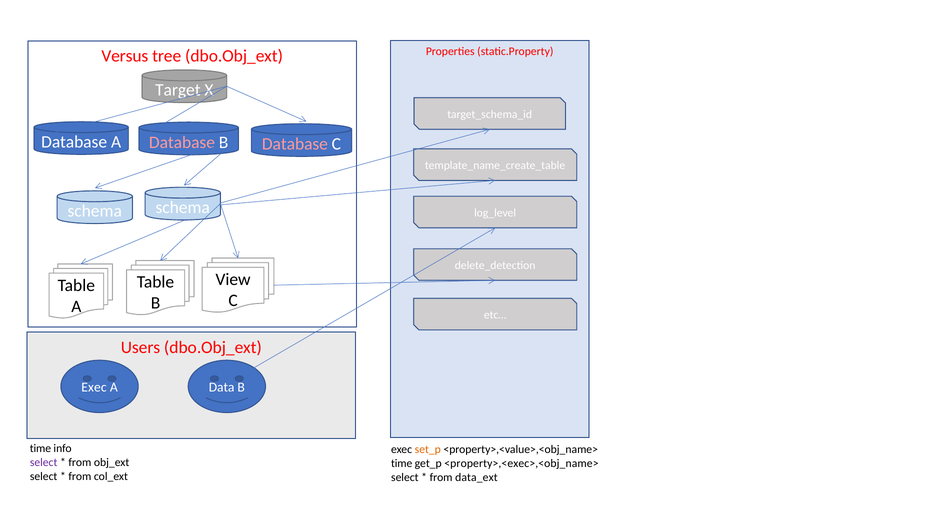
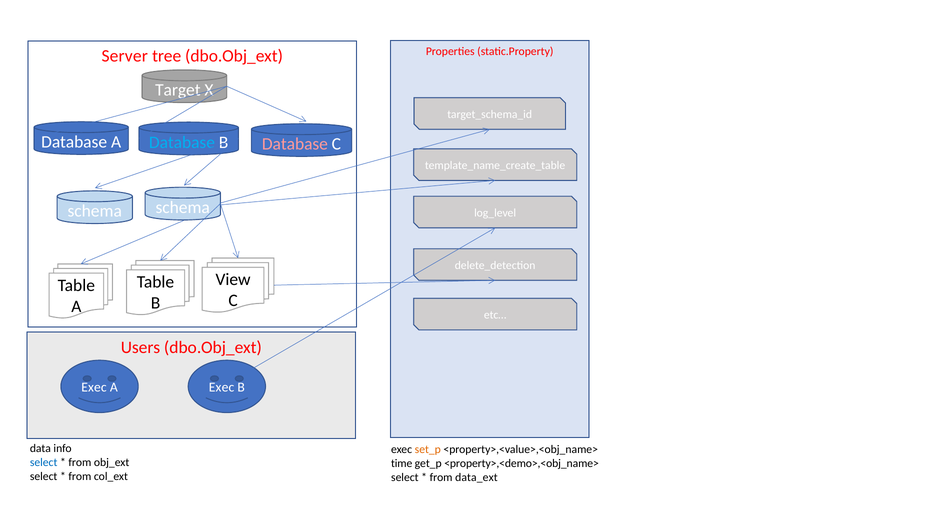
Versus: Versus -> Server (125, 56)
Database colour: pink -> light blue (182, 142)
Data: Data -> Exec (222, 388)
time: time -> data (40, 449)
select colour: purple -> blue (44, 463)
<property>,<exec>,<obj_name>: <property>,<exec>,<obj_name> -> <property>,<demo>,<obj_name> (522, 464)
